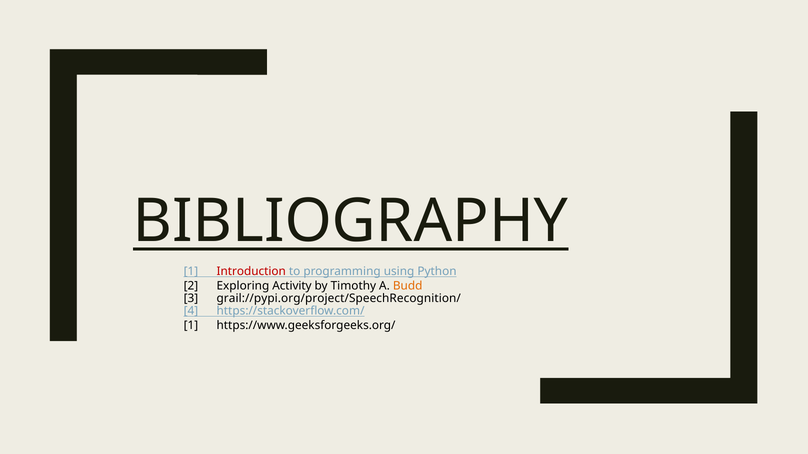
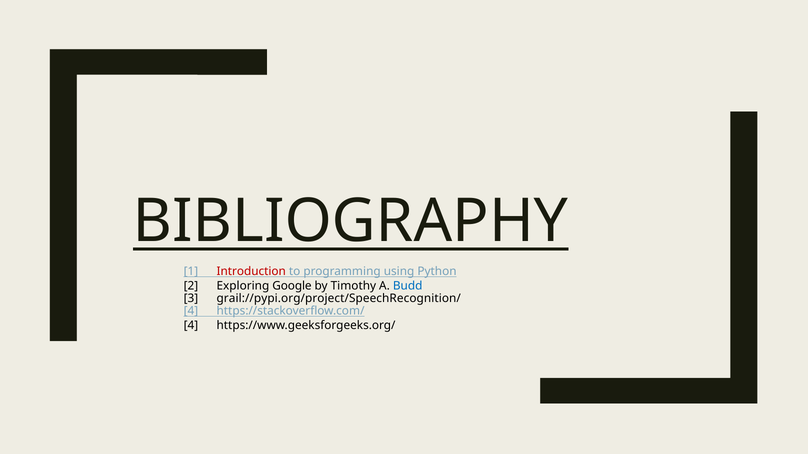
Activity: Activity -> Google (292, 286)
Budd colour: orange -> blue (408, 286)
1: 1 -> 4 (191, 326)
